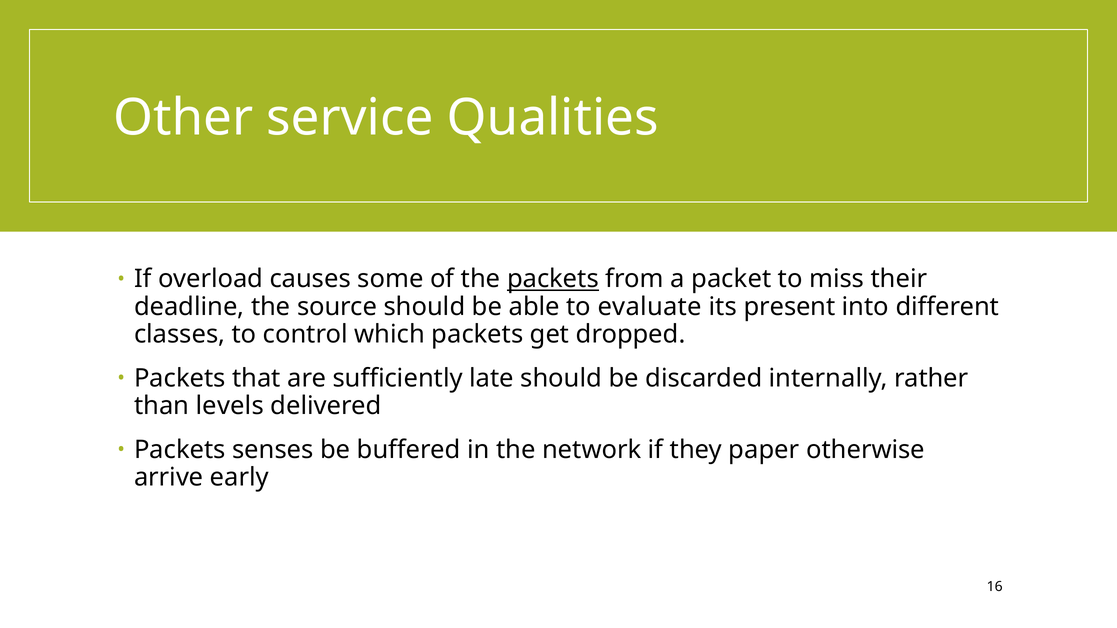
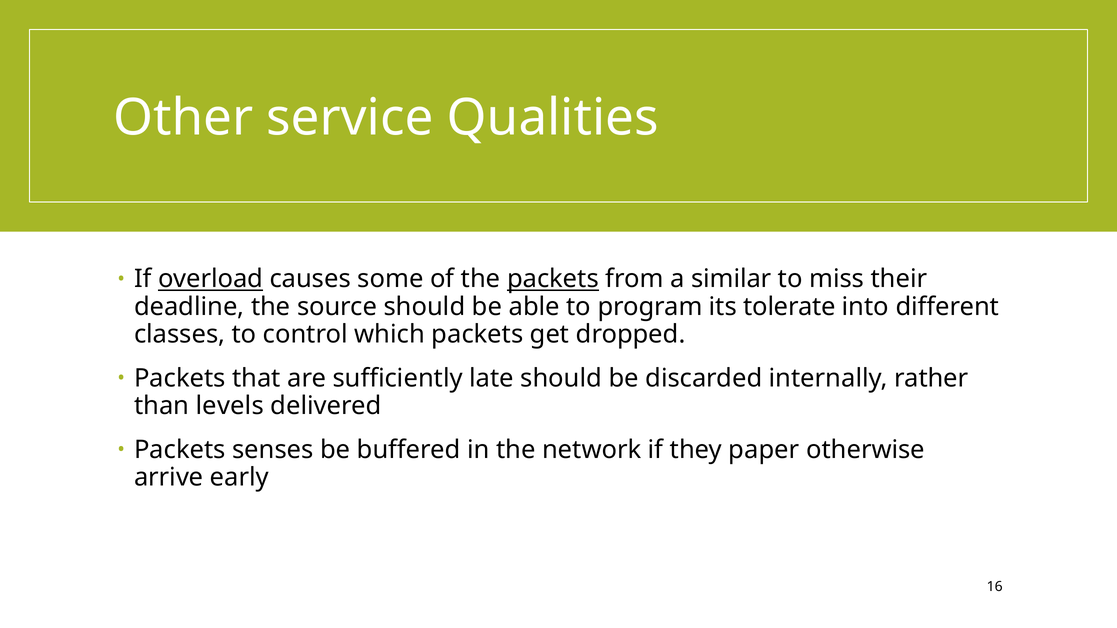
overload underline: none -> present (211, 279)
packet: packet -> similar (731, 279)
evaluate: evaluate -> program (650, 307)
present: present -> tolerate (790, 307)
